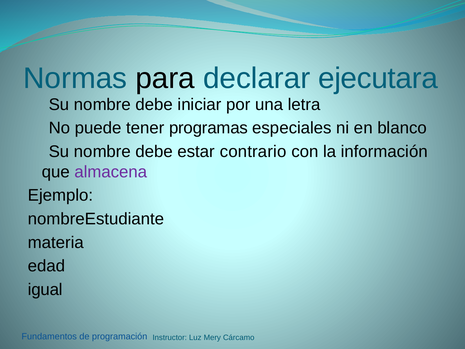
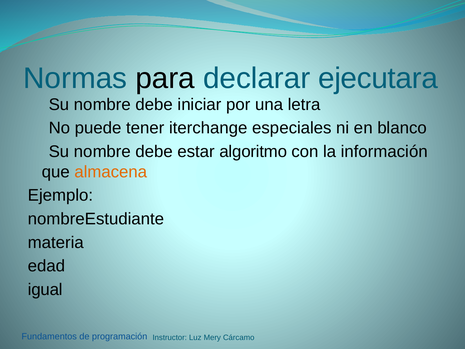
programas: programas -> iterchange (208, 128)
contrario: contrario -> algoritmo (253, 152)
almacena colour: purple -> orange (111, 172)
